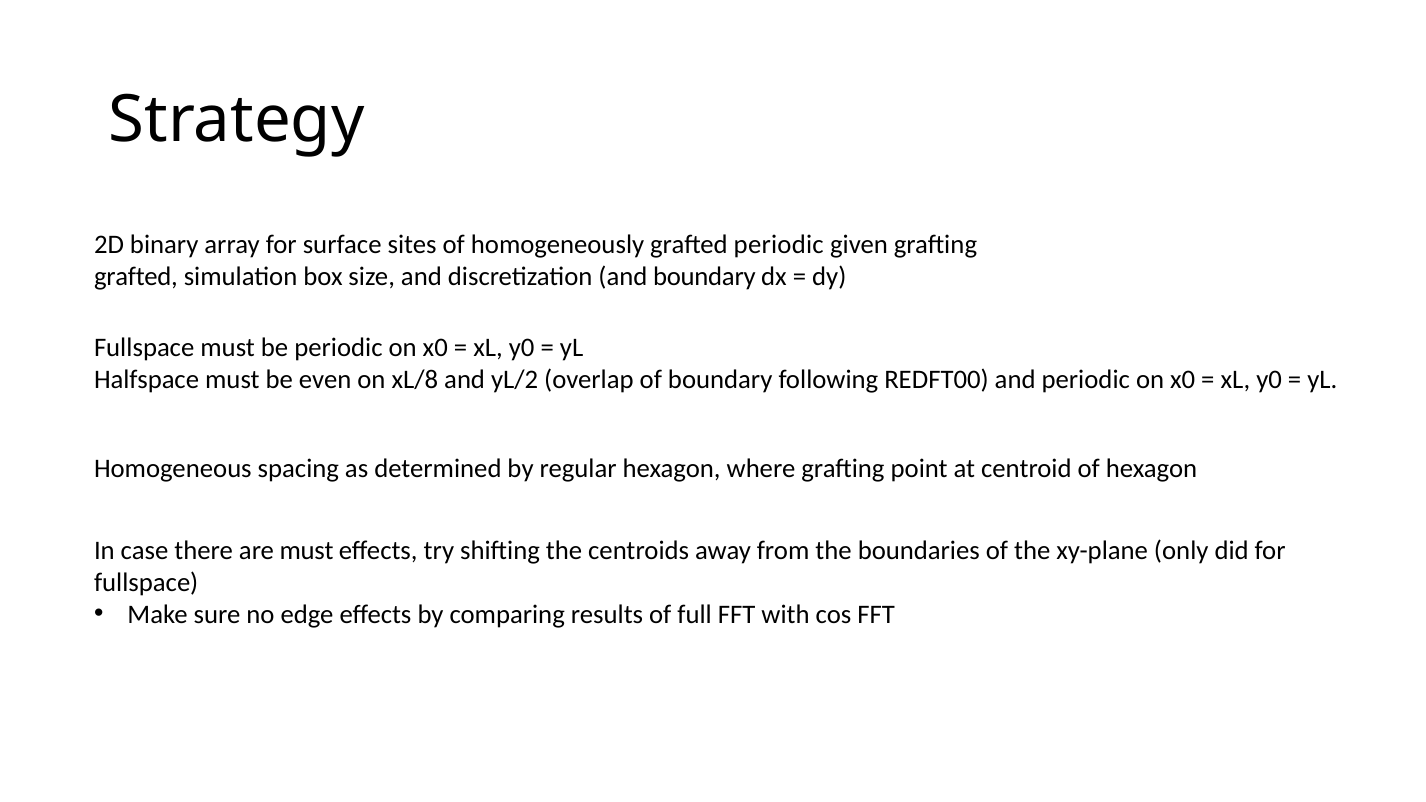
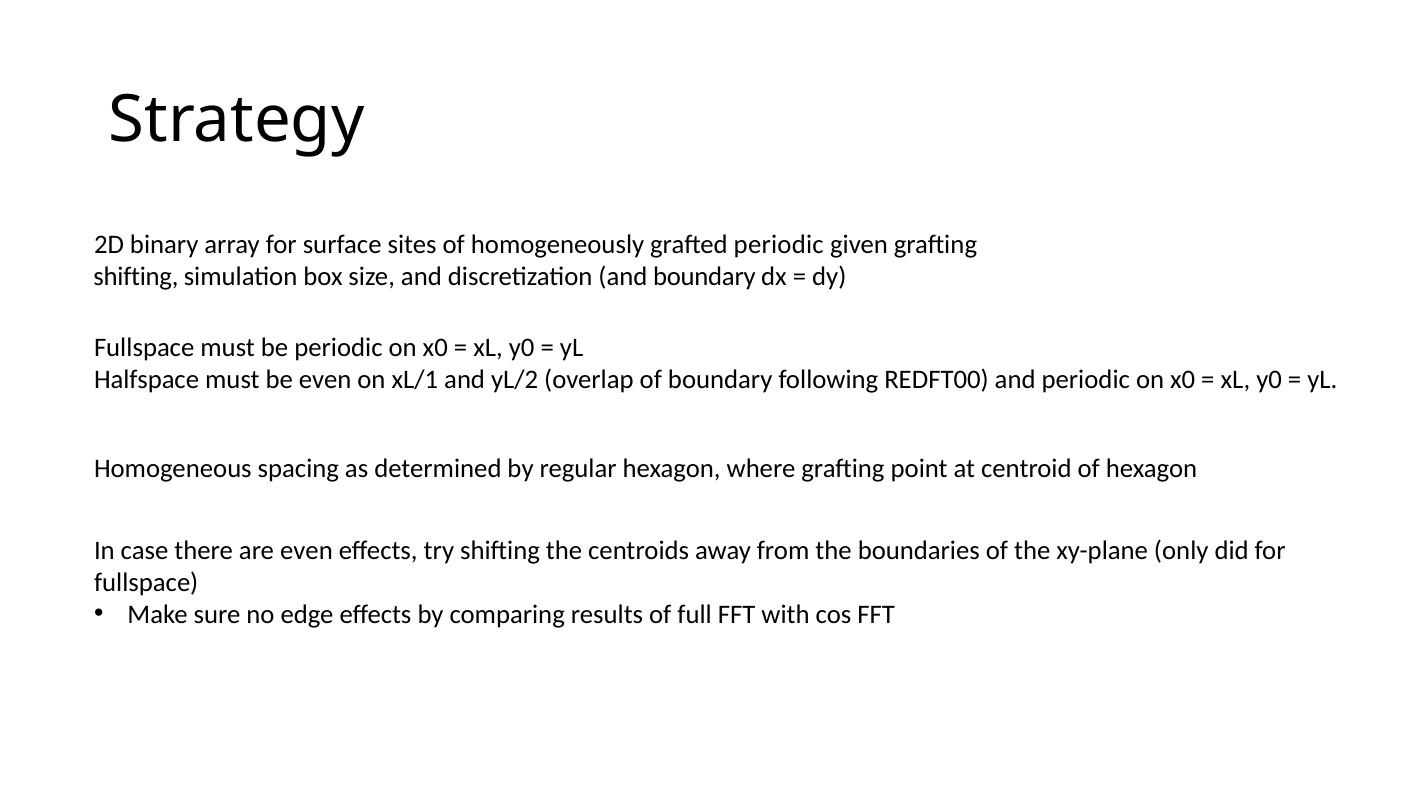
grafted: grafted -> shifting (136, 277)
xL/8: xL/8 -> xL/1 (415, 380)
are must: must -> even (306, 550)
